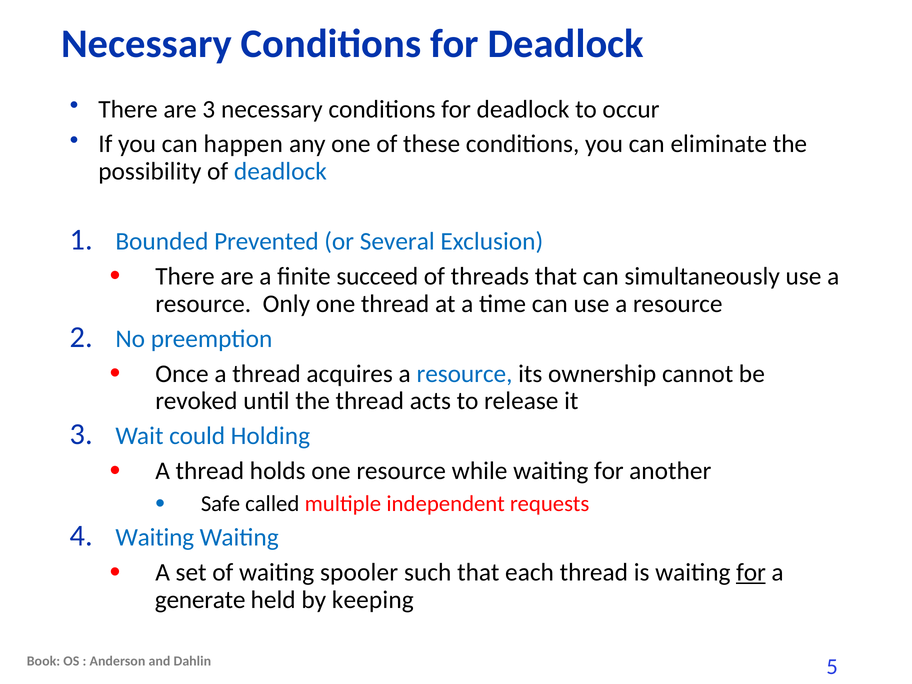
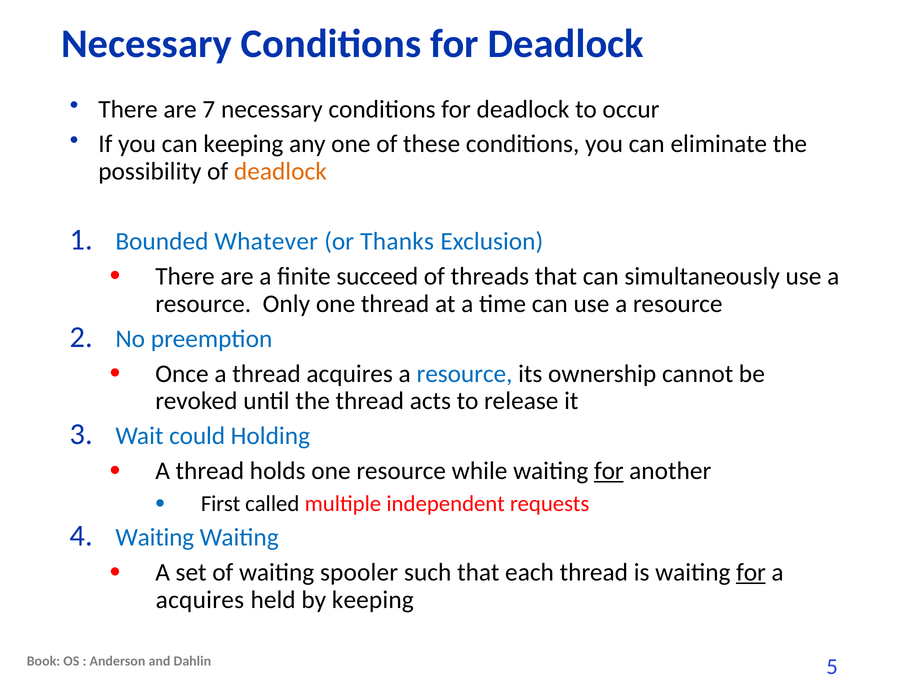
are 3: 3 -> 7 (209, 109)
can happen: happen -> keeping (243, 144)
deadlock colour: blue -> orange (280, 171)
Prevented: Prevented -> Whatever (266, 241)
Several: Several -> Thanks (397, 241)
for underline: none -> present (609, 471)
Safe: Safe -> First (221, 504)
generate: generate -> acquires (200, 600)
